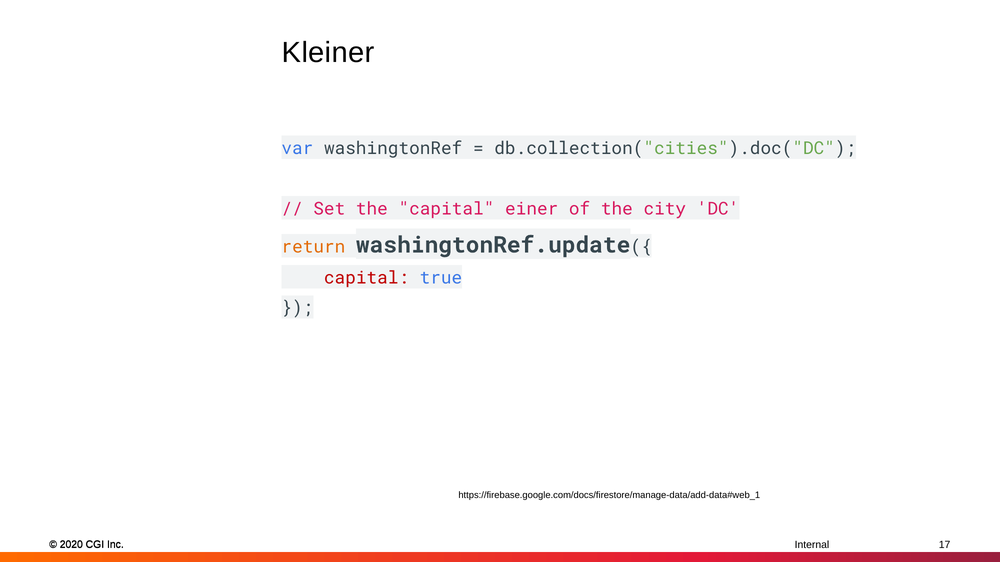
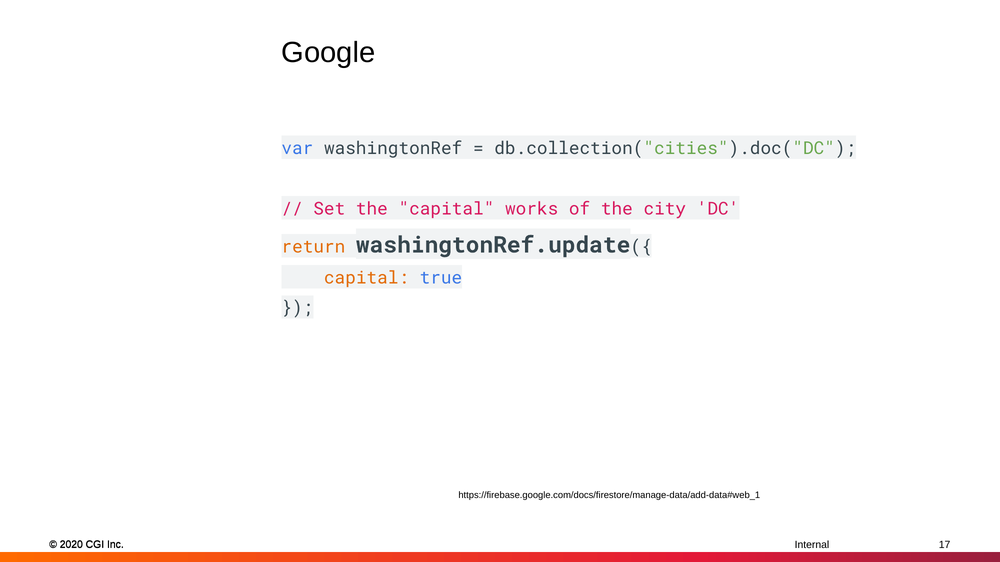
Kleiner: Kleiner -> Google (328, 53)
einer: einer -> works (532, 209)
capital colour: red -> orange (367, 278)
